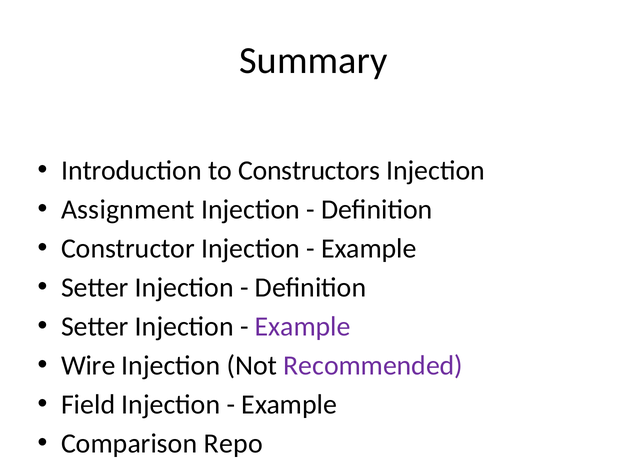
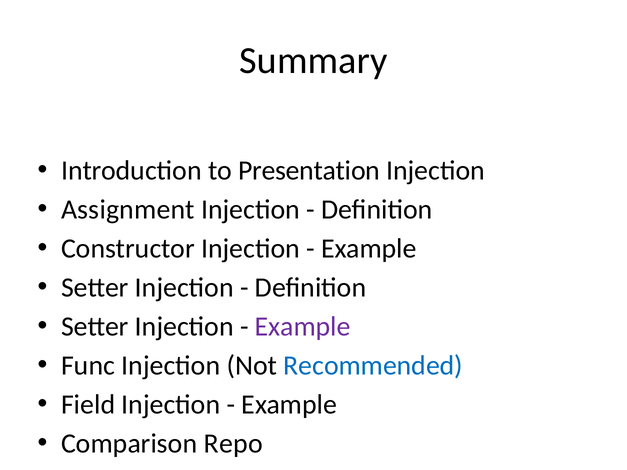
Constructors: Constructors -> Presentation (309, 171)
Wire: Wire -> Func (88, 366)
Recommended colour: purple -> blue (373, 366)
